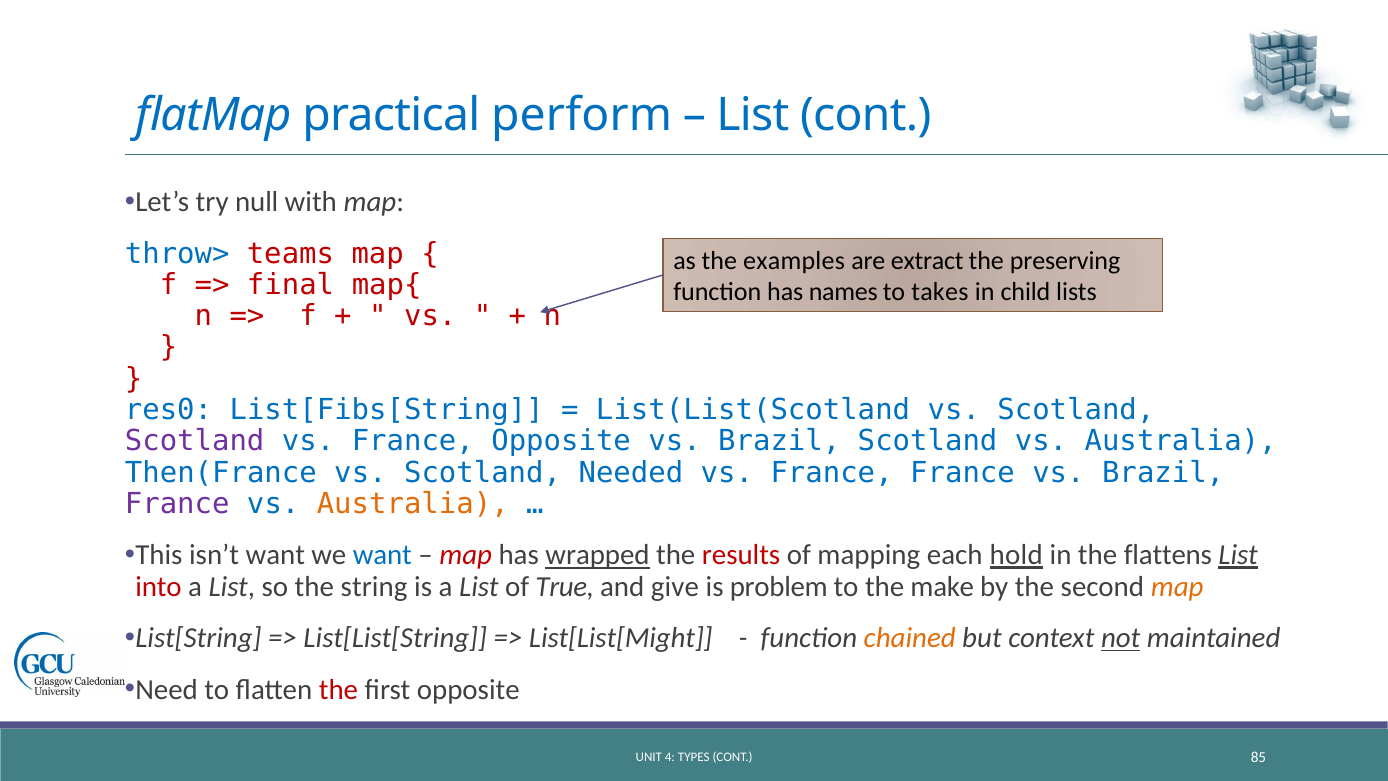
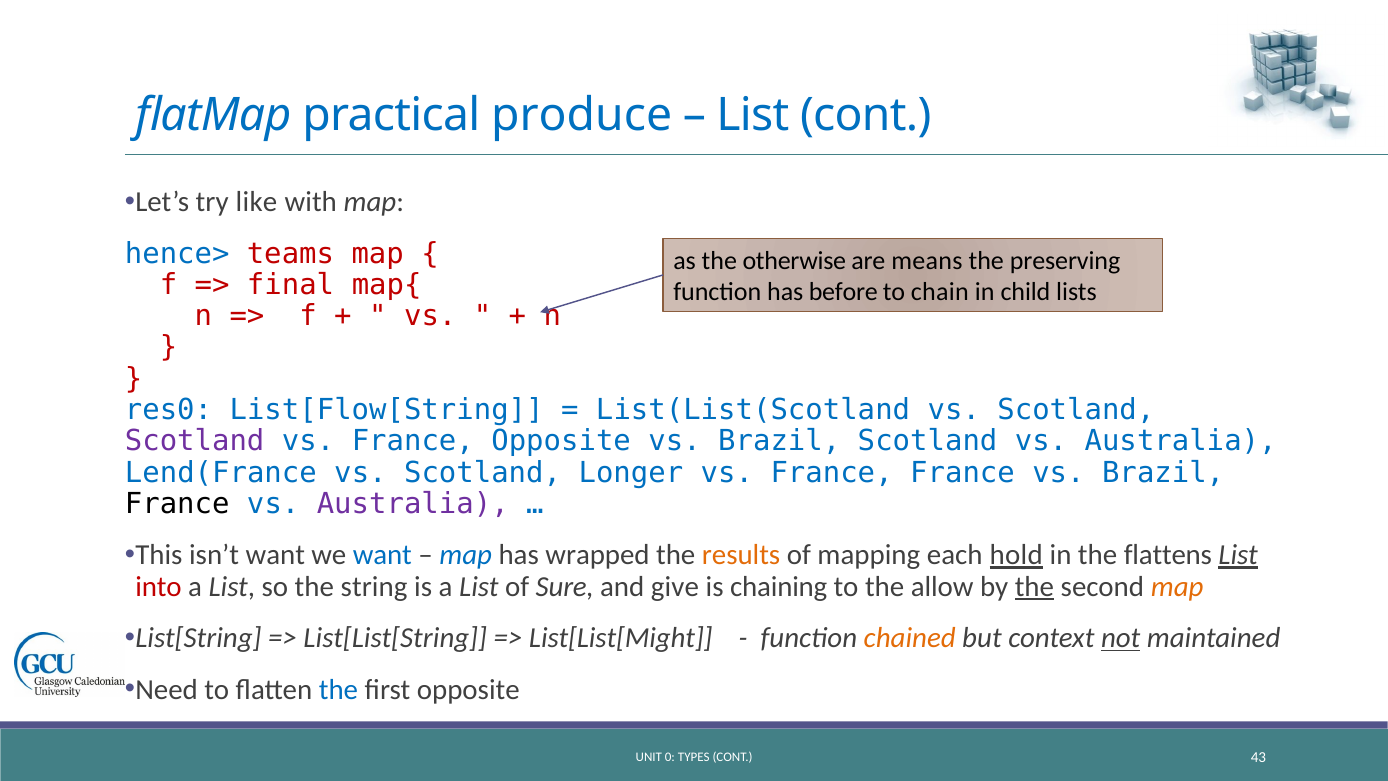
perform: perform -> produce (582, 115)
null: null -> like (257, 202)
throw>: throw> -> hence> (177, 253)
examples: examples -> otherwise (794, 261)
extract: extract -> means (927, 261)
names: names -> before (843, 292)
takes: takes -> chain (940, 292)
List[Fibs[String: List[Fibs[String -> List[Flow[String (387, 410)
Then(France: Then(France -> Lend(France (221, 472)
Needed: Needed -> Longer (631, 472)
France colour: purple -> black (177, 504)
Australia colour: orange -> purple (413, 504)
map colour: red -> blue (466, 555)
wrapped underline: present -> none (598, 555)
results colour: red -> orange (741, 555)
True: True -> Sure (565, 586)
problem: problem -> chaining (779, 586)
make: make -> allow (942, 586)
the underline: none -> present (1034, 586)
the colour: red -> blue (339, 689)
4: 4 -> 0 (670, 757)
85: 85 -> 43 (1258, 757)
